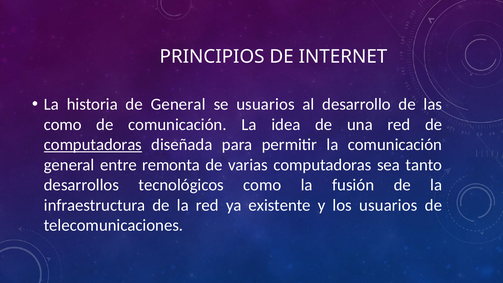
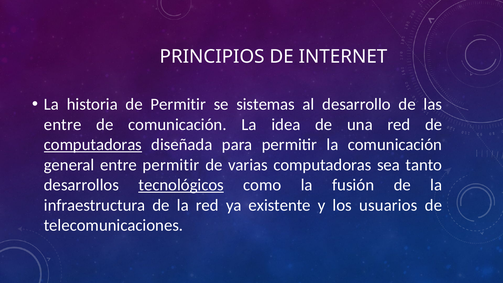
de General: General -> Permitir (178, 104)
se usuarios: usuarios -> sistemas (266, 104)
como: como -> entre (63, 125)
entre remonta: remonta -> permitir (171, 165)
tecnológicos underline: none -> present (181, 185)
